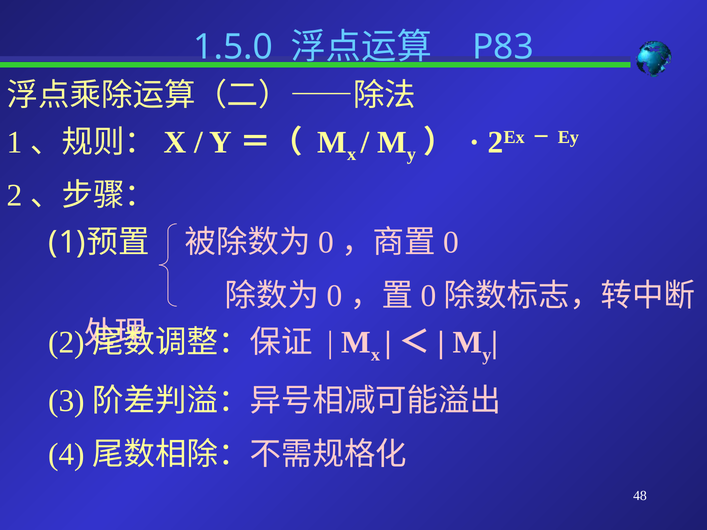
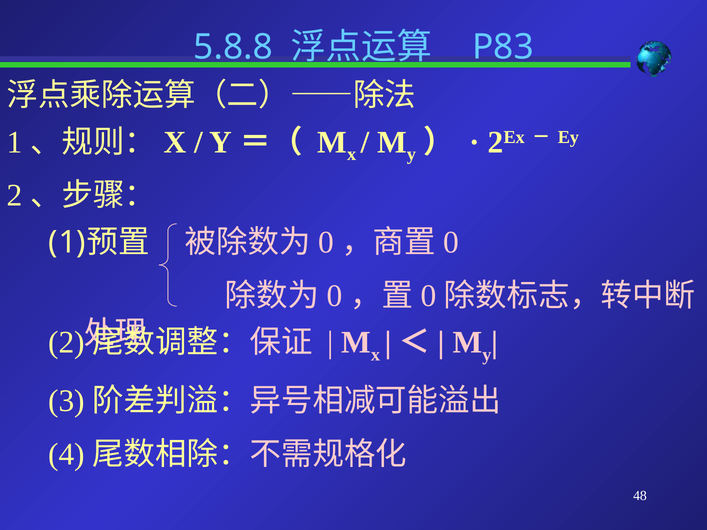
1.5.0: 1.5.0 -> 5.8.8 (233, 47)
